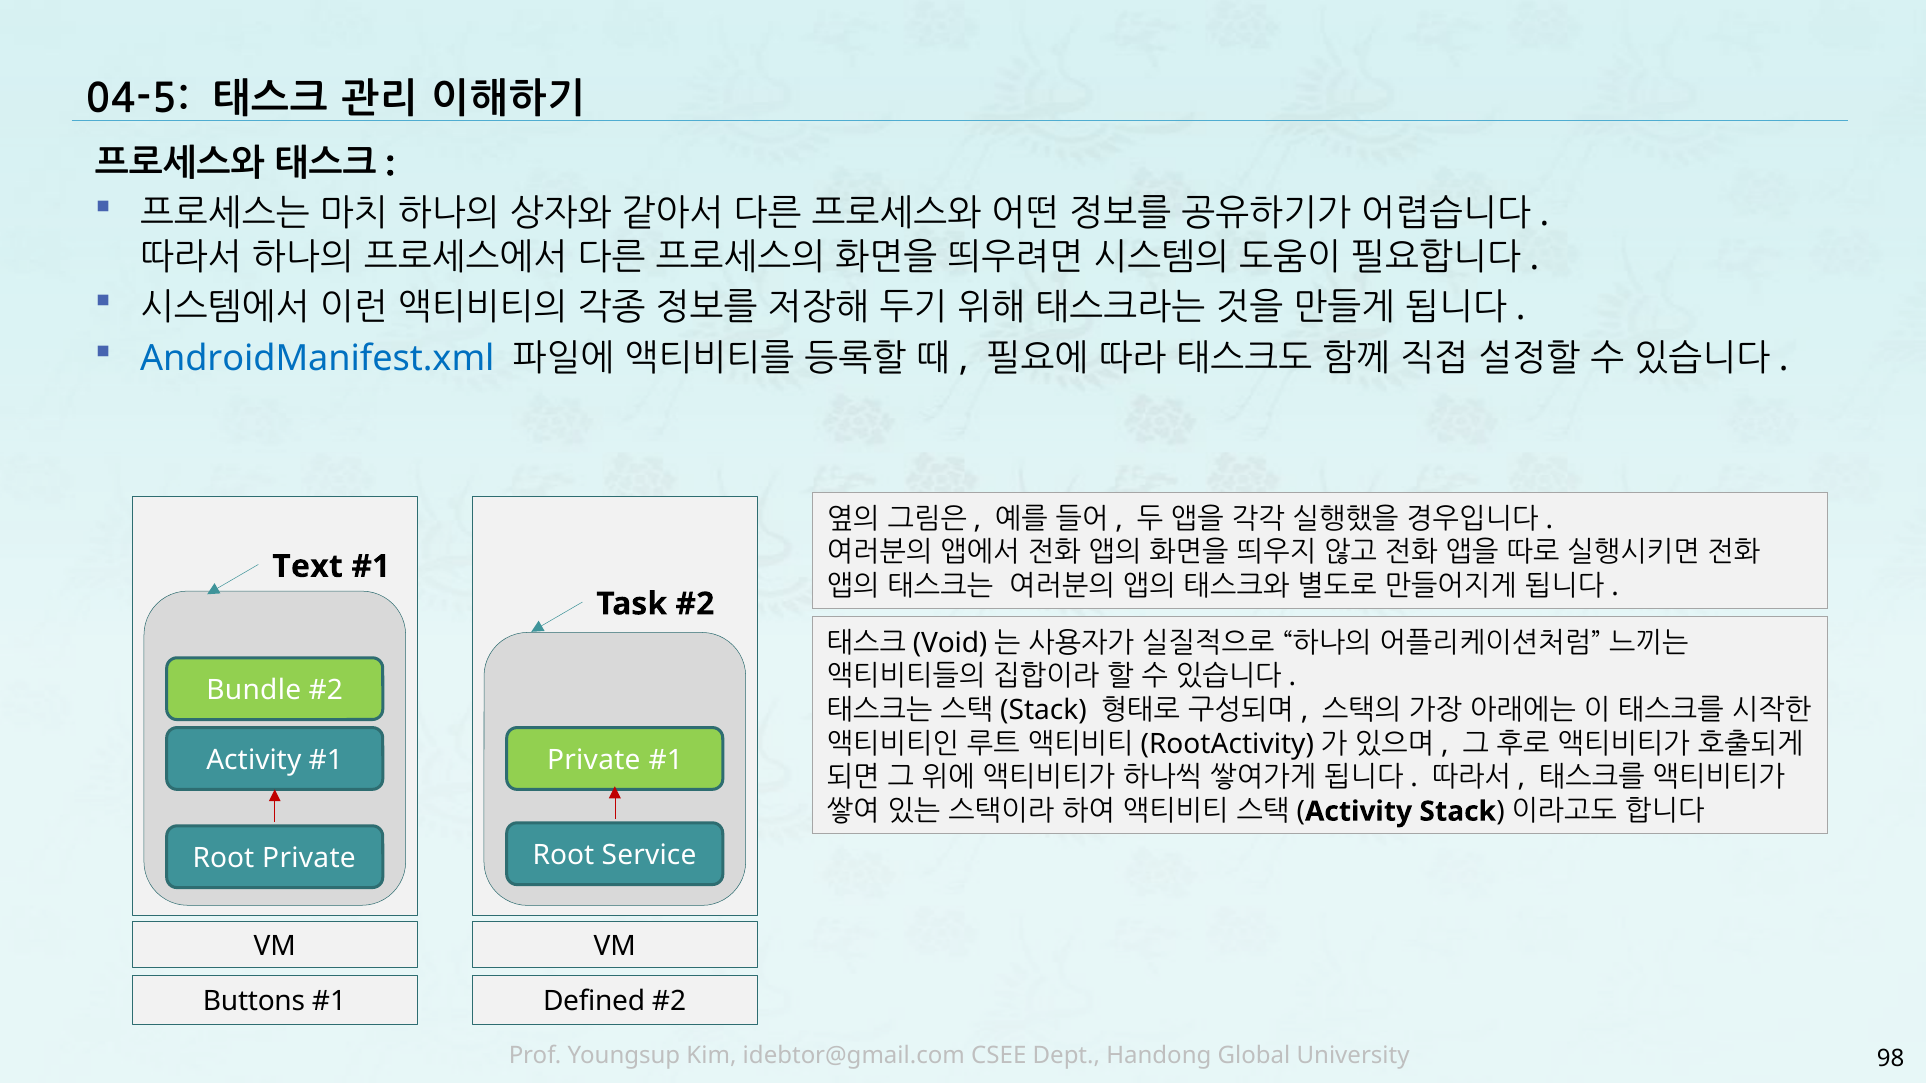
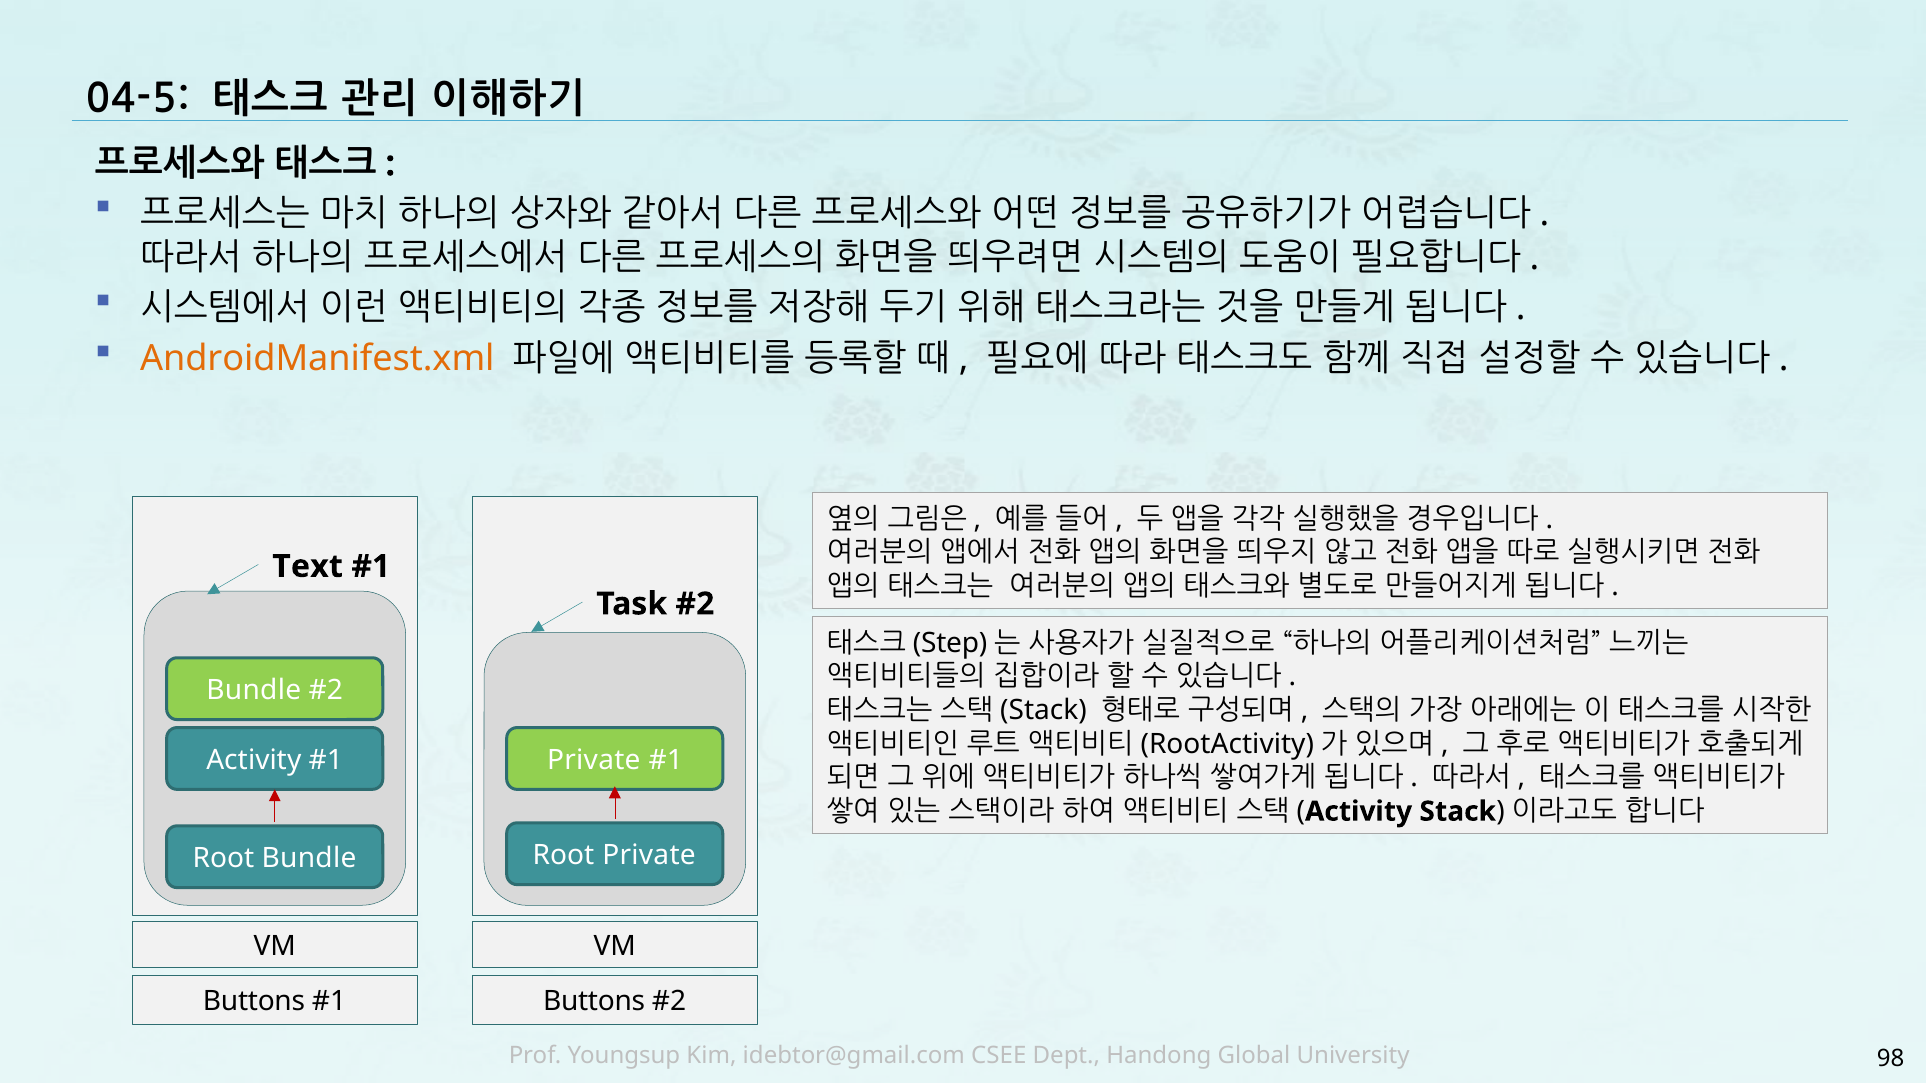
AndroidManifest.xml colour: blue -> orange (317, 358)
Void: Void -> Step (950, 643)
Root Service: Service -> Private (649, 856)
Root Private: Private -> Bundle (309, 859)
Defined: Defined -> Buttons (594, 1002)
